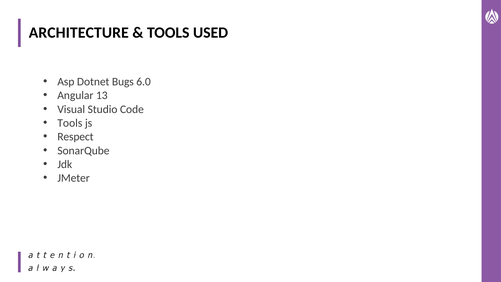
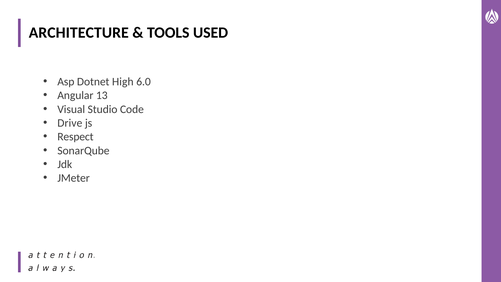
Bugs: Bugs -> High (123, 82)
Tools: Tools -> Drive (70, 123)
